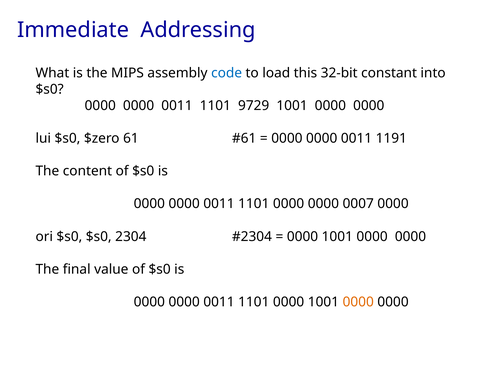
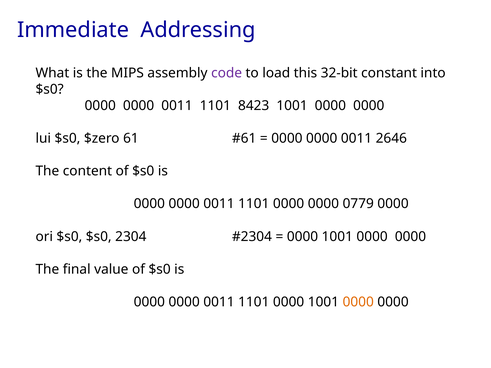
code colour: blue -> purple (227, 73)
9729: 9729 -> 8423 (254, 106)
1191: 1191 -> 2646 (391, 138)
0007: 0007 -> 0779 (358, 204)
